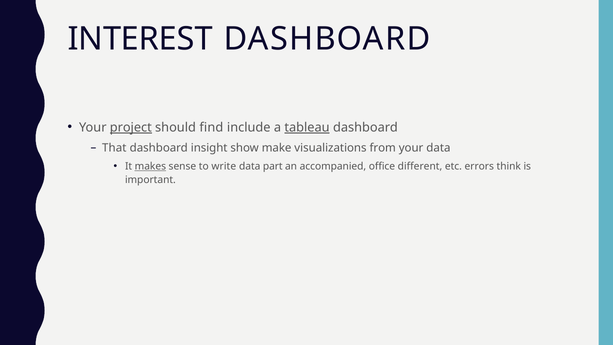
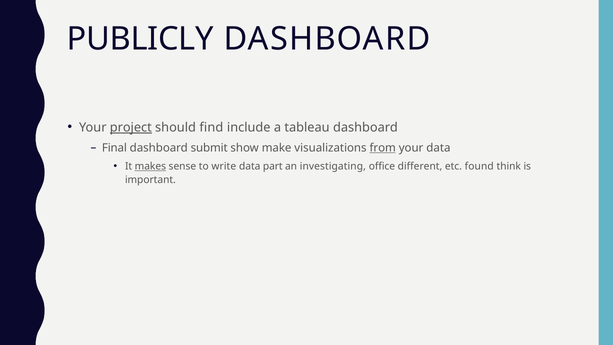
INTEREST: INTEREST -> PUBLICLY (140, 39)
tableau underline: present -> none (307, 127)
That: That -> Final (114, 148)
insight: insight -> submit (209, 148)
from underline: none -> present (383, 148)
accompanied: accompanied -> investigating (333, 166)
errors: errors -> found (479, 166)
